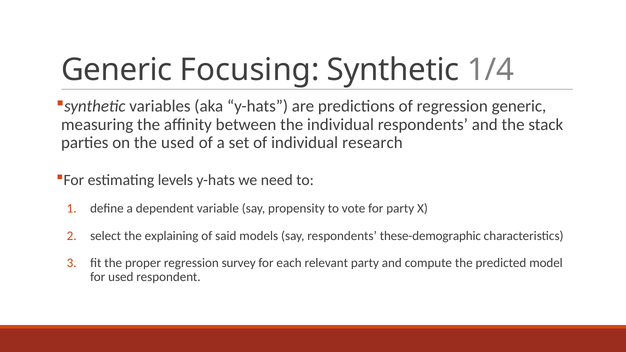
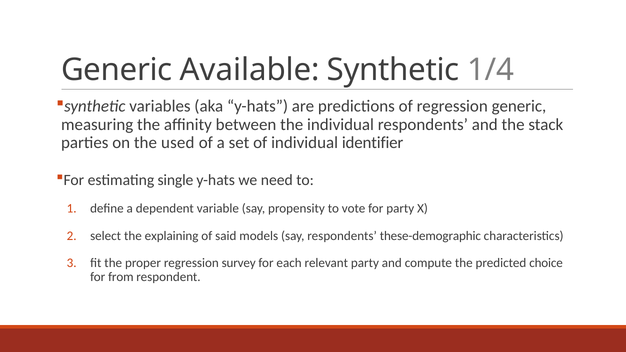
Focusing: Focusing -> Available (250, 70)
research: research -> identifier (373, 143)
levels: levels -> single (175, 180)
model: model -> choice (546, 263)
for used: used -> from (121, 277)
